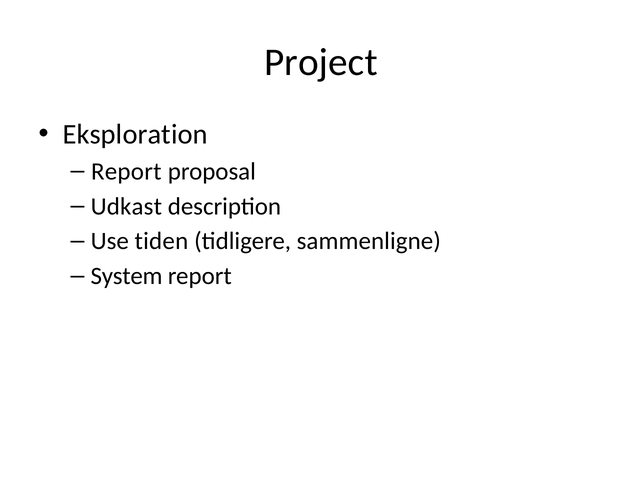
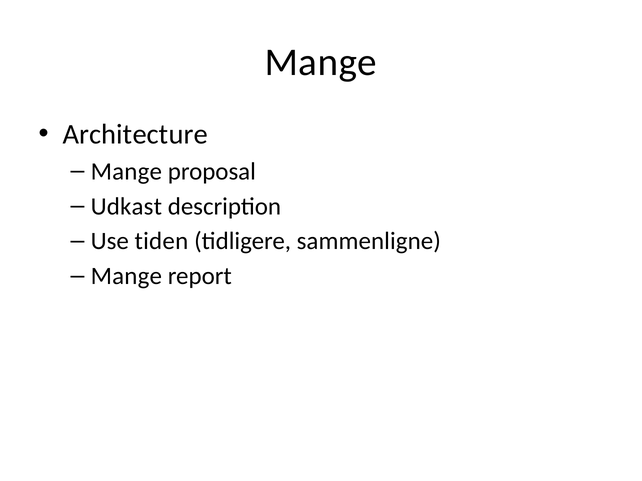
Project: Project -> Mange (321, 62)
Eksploration: Eksploration -> Architecture (135, 135)
Report: Report -> Mange (126, 172)
System: System -> Mange (126, 276)
